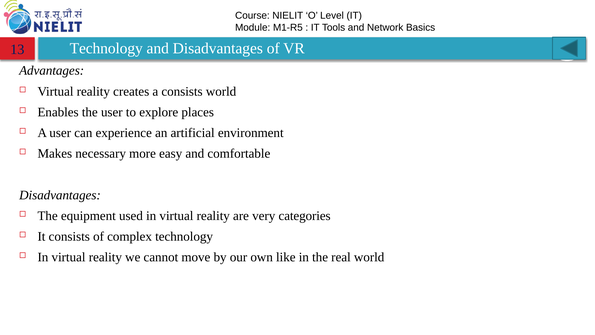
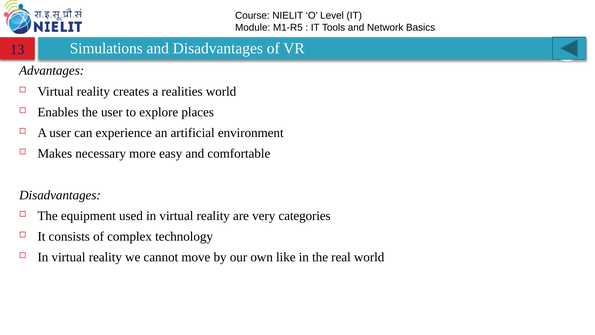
Technology: Technology -> Simulations (106, 48)
a consists: consists -> realities (182, 91)
